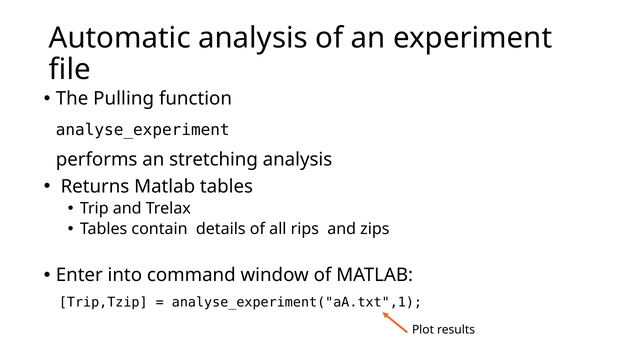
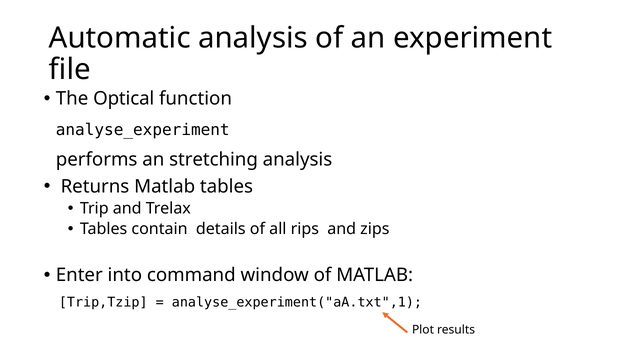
Pulling: Pulling -> Optical (124, 99)
